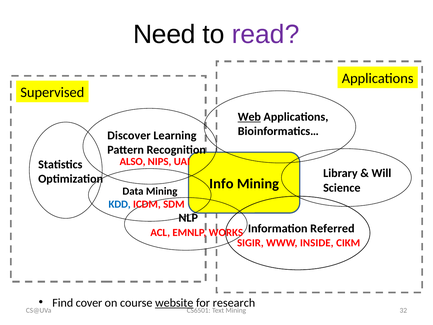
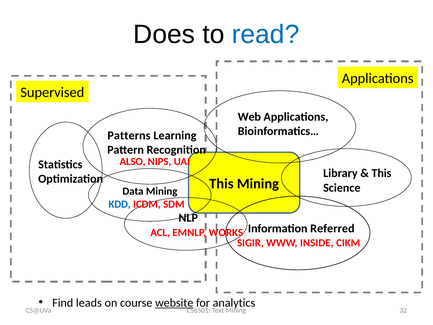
Need: Need -> Does (164, 34)
read colour: purple -> blue (266, 34)
Web underline: present -> none (249, 117)
Discover: Discover -> Patterns (129, 135)
Will: Will -> This (382, 173)
Info: Info -> This (221, 183)
cover: cover -> leads (89, 302)
research: research -> analytics (234, 302)
